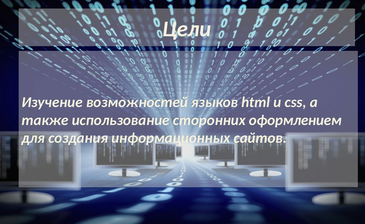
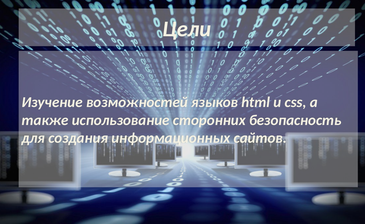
оформлением: оформлением -> безопасность (295, 120)
